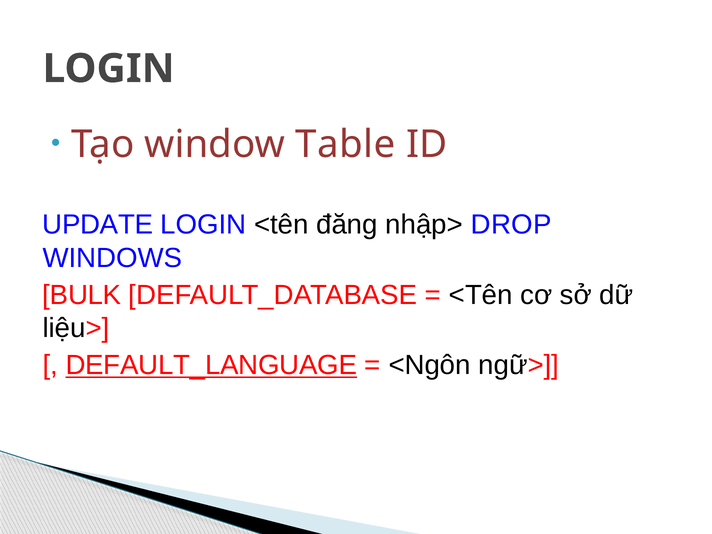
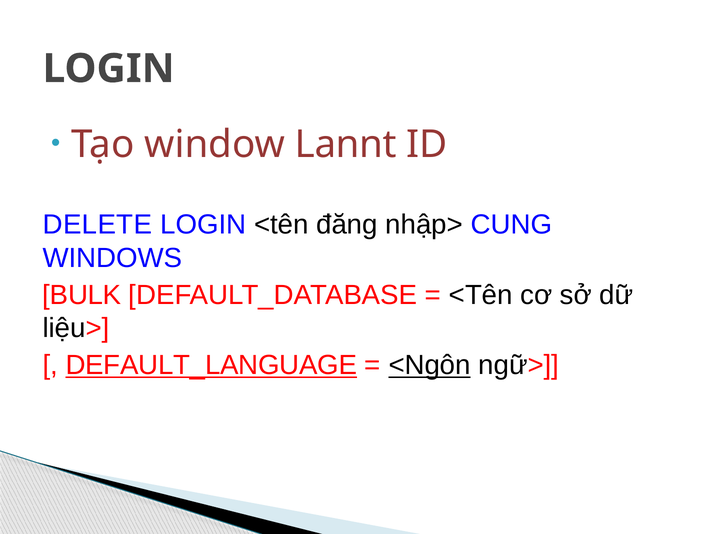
Table: Table -> Lannt (346, 145)
UPDATE: UPDATE -> DELETE (97, 225)
DROP: DROP -> CUNG (511, 225)
<Ngôn underline: none -> present (430, 365)
